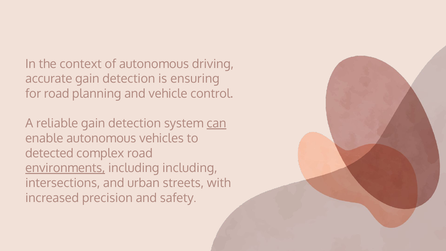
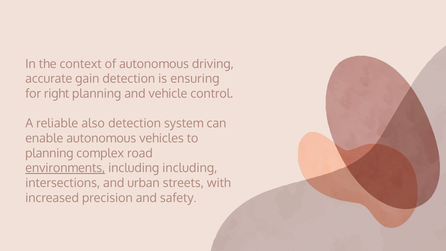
for road: road -> right (57, 94)
reliable gain: gain -> also (93, 123)
can underline: present -> none (216, 123)
detected: detected -> planning (49, 153)
